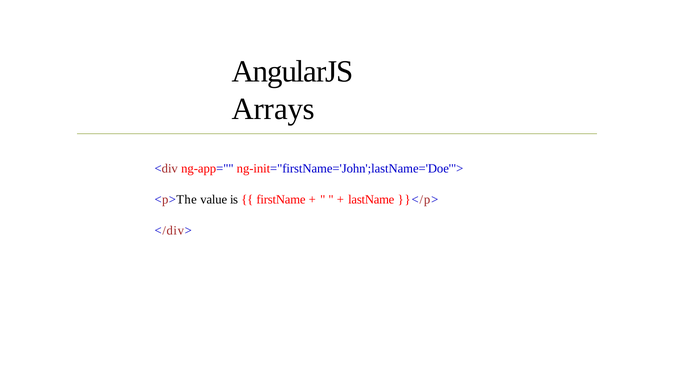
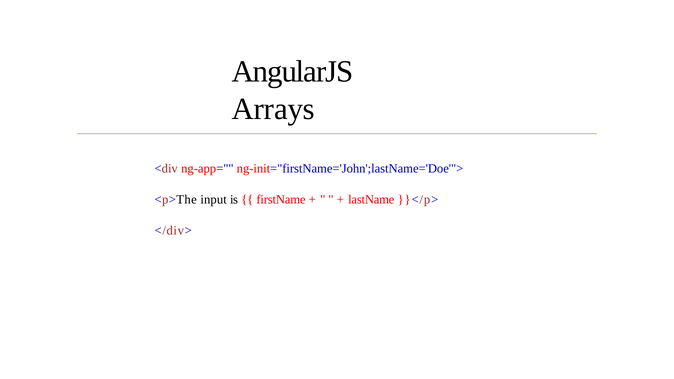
value: value -> input (214, 200)
